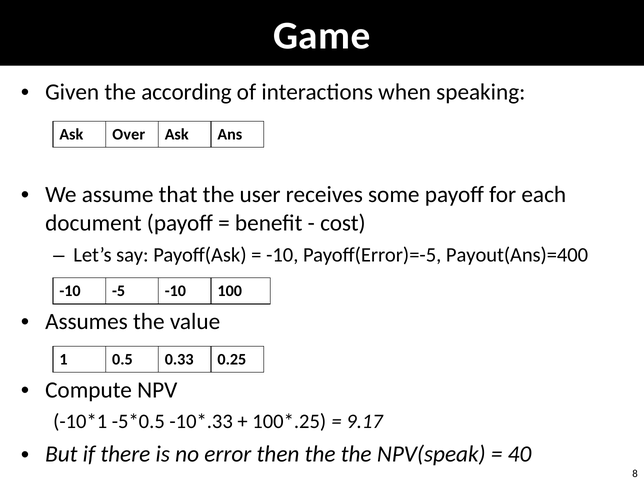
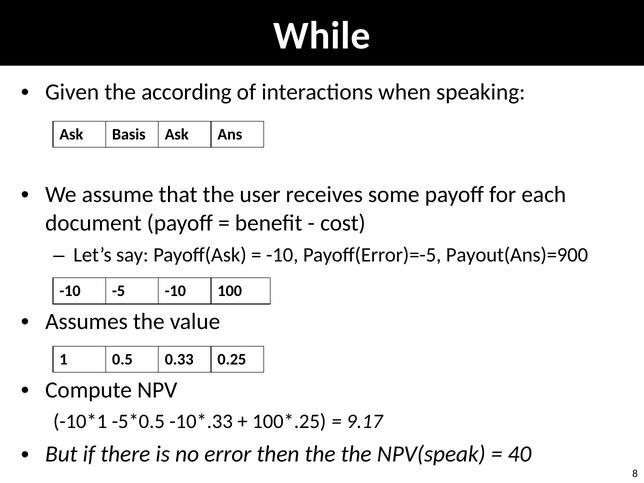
Game: Game -> While (322, 36)
Over: Over -> Basis (129, 134)
Payout(Ans)=400: Payout(Ans)=400 -> Payout(Ans)=900 (517, 255)
